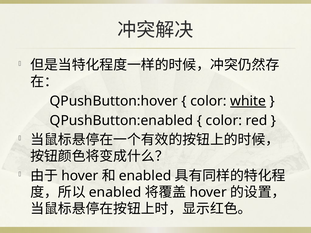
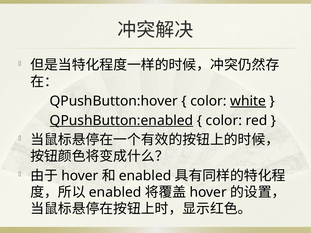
QPushButton:enabled underline: none -> present (121, 121)
